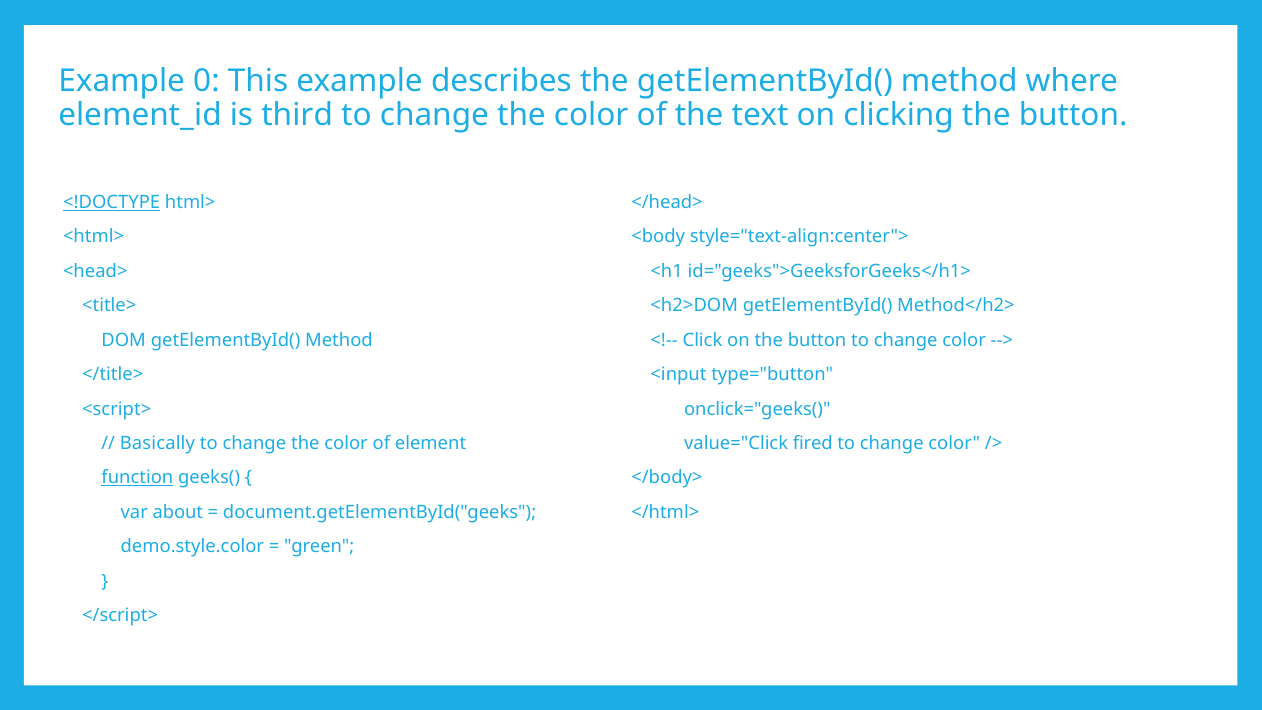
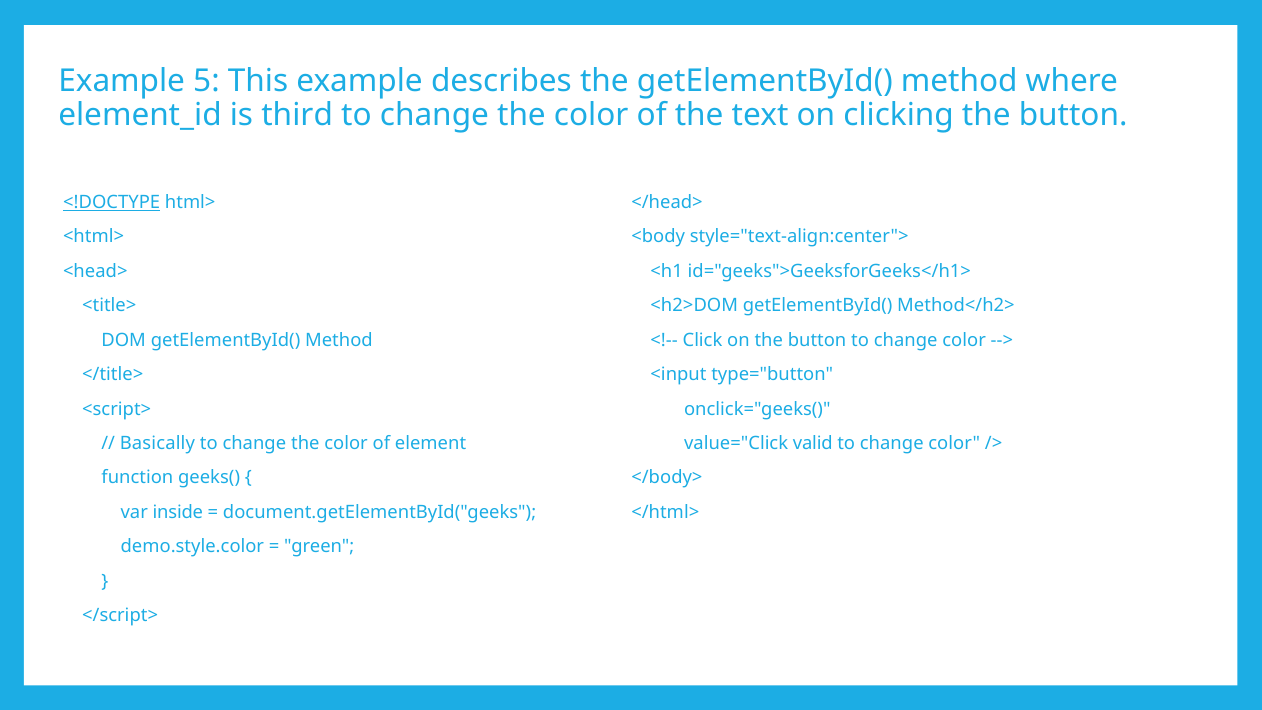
0: 0 -> 5 (206, 81)
fired: fired -> valid (813, 443)
function underline: present -> none (137, 478)
about: about -> inside (178, 512)
